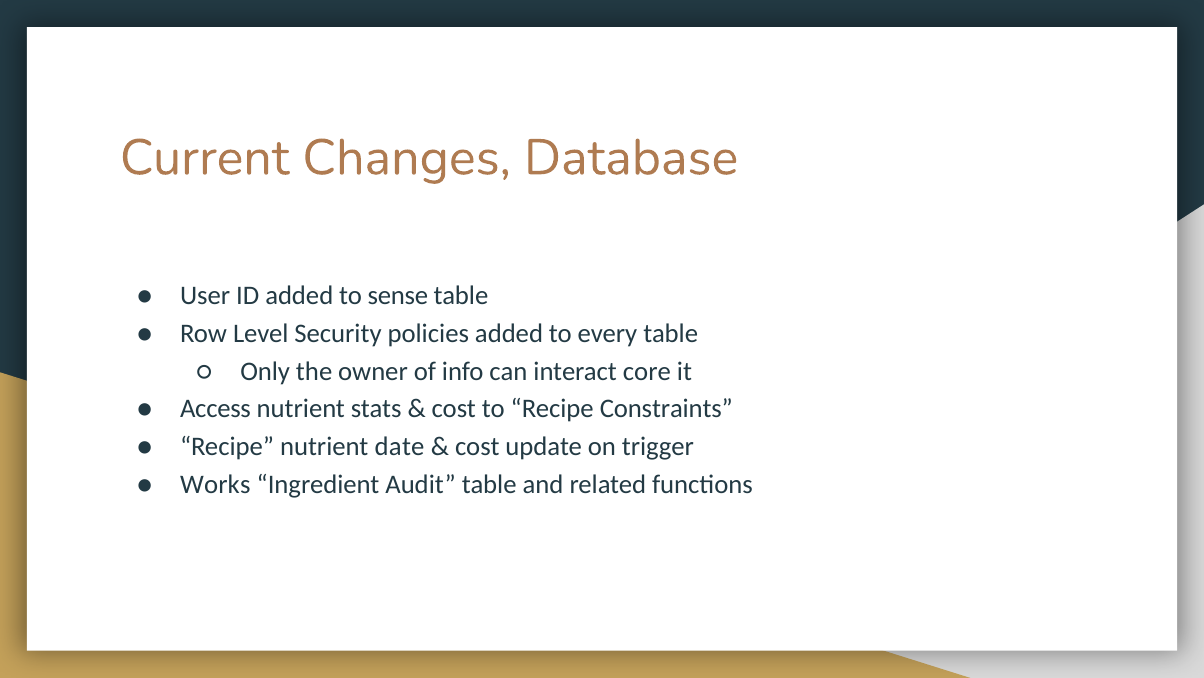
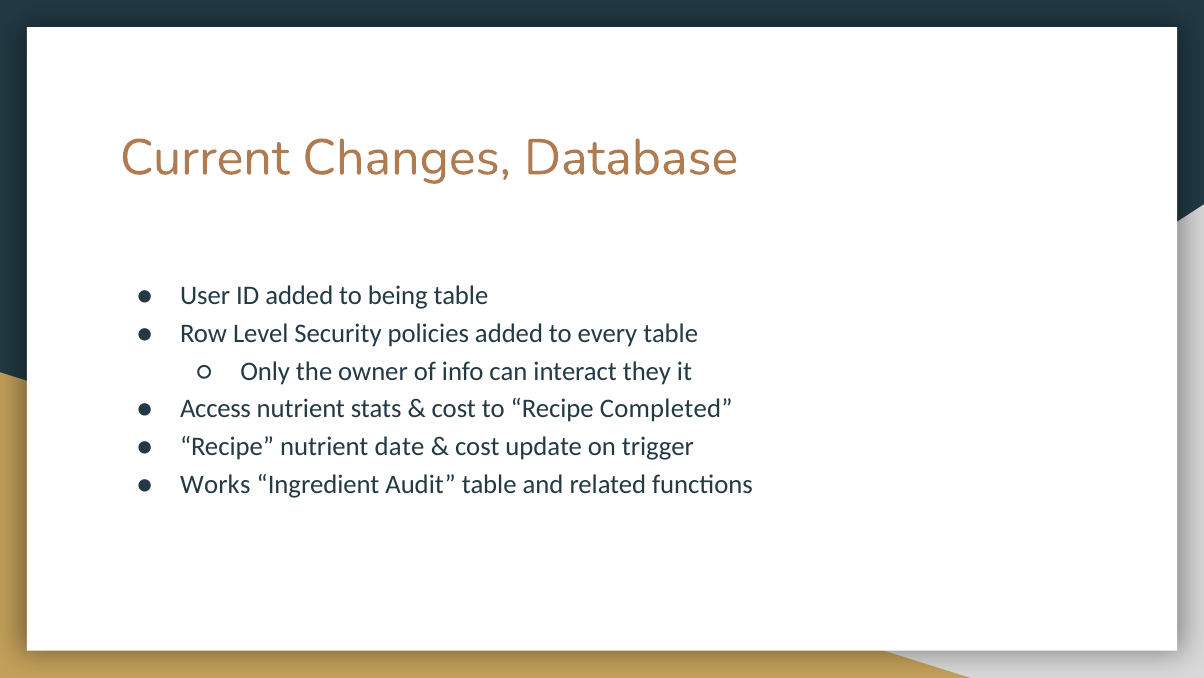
sense: sense -> being (398, 296)
core: core -> they (647, 371)
Constraints: Constraints -> Completed (666, 409)
